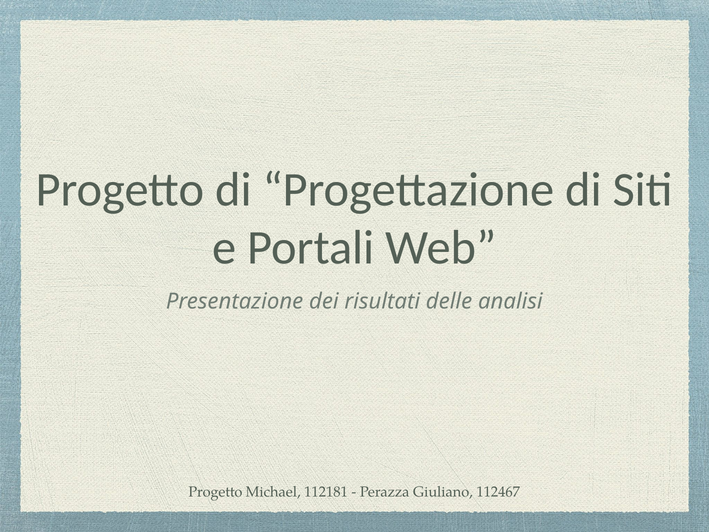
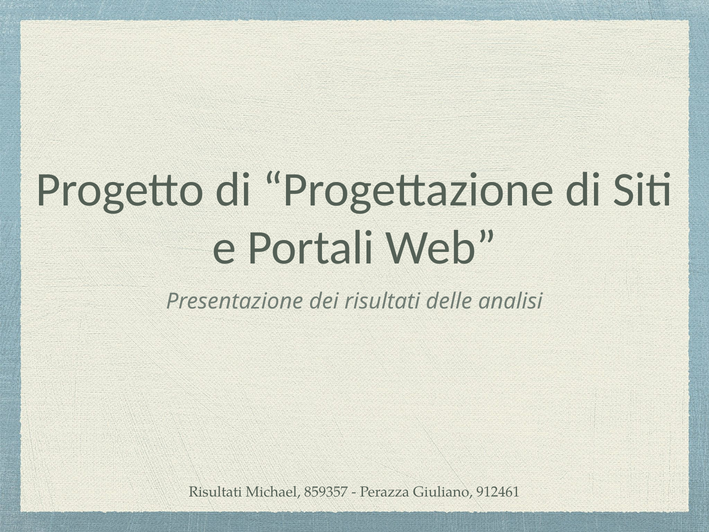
Progetto: Progetto -> Risultati (215, 492)
112181: 112181 -> 859357 (326, 492)
112467: 112467 -> 912461 (498, 492)
